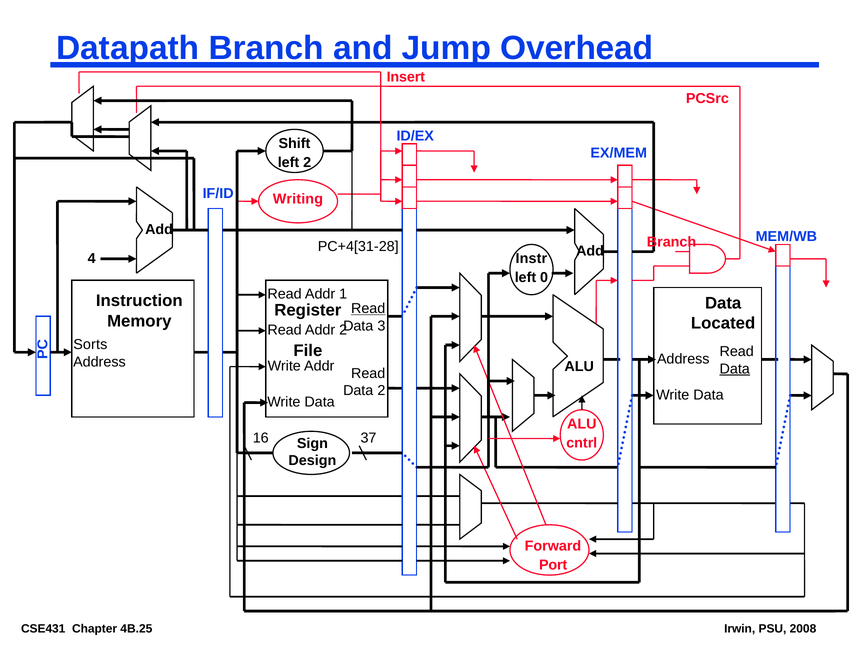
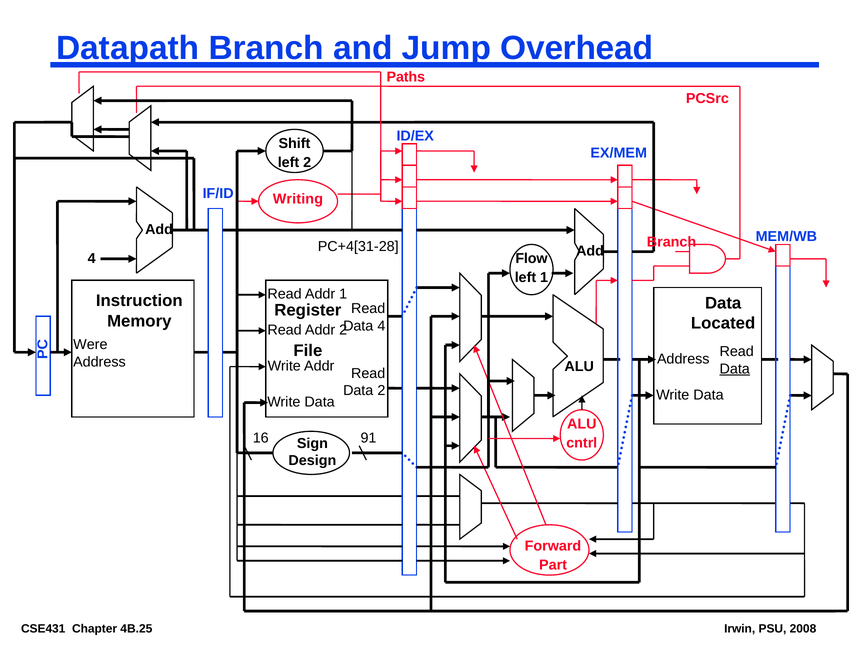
Insert: Insert -> Paths (406, 77)
Instr: Instr -> Flow (531, 258)
left 0: 0 -> 1 (544, 277)
Read underline: present -> none (368, 308)
3: 3 -> 4 (381, 326)
Sorts: Sorts -> Were (90, 344)
37: 37 -> 91 (368, 438)
Port: Port -> Part (553, 565)
